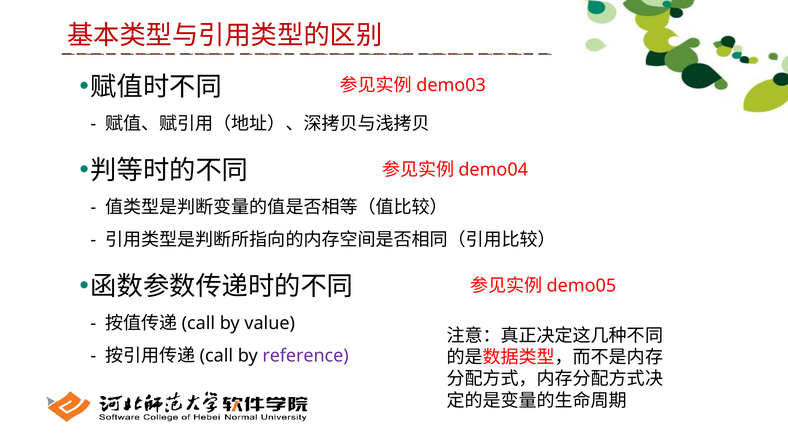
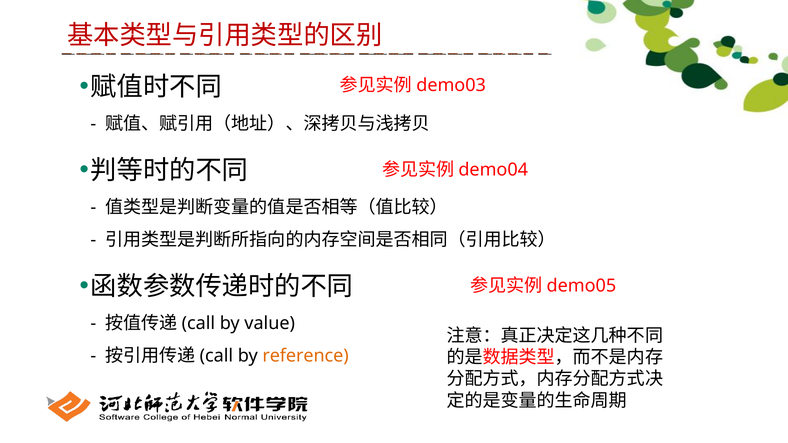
reference colour: purple -> orange (306, 356)
